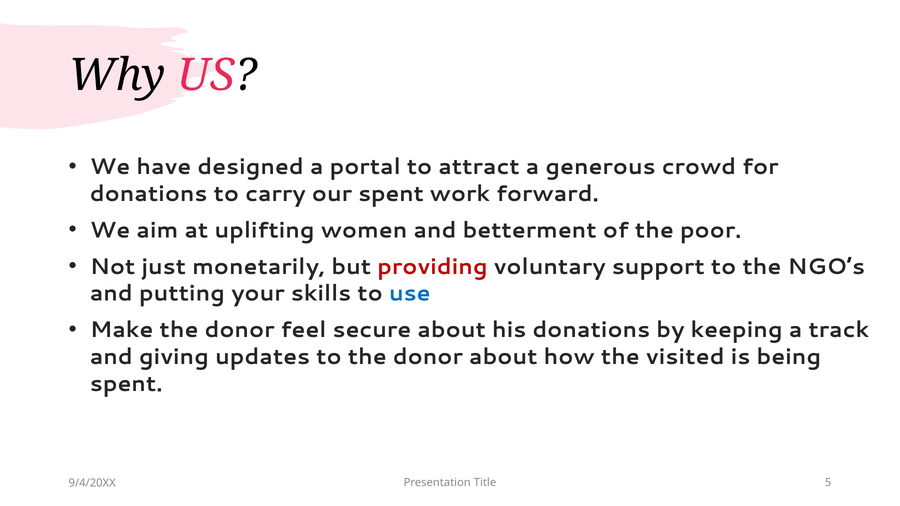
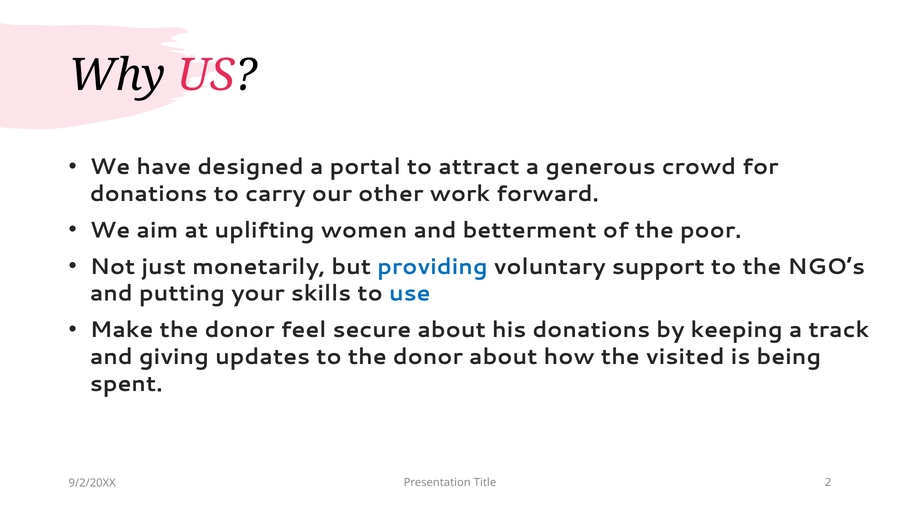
our spent: spent -> other (391, 194)
providing colour: red -> blue (432, 267)
5: 5 -> 2 (828, 483)
9/4/20XX: 9/4/20XX -> 9/2/20XX (92, 483)
